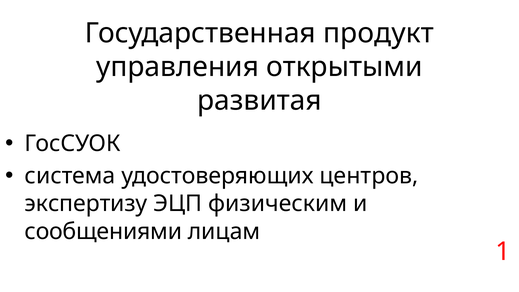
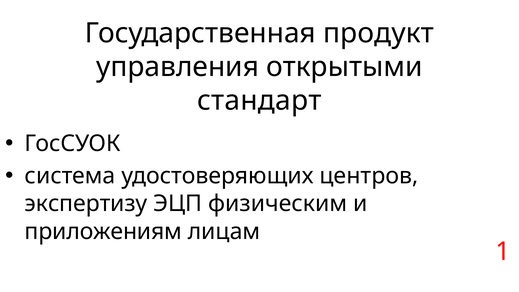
развитая: развитая -> стандарт (259, 101)
сообщениями: сообщениями -> приложениям (103, 231)
